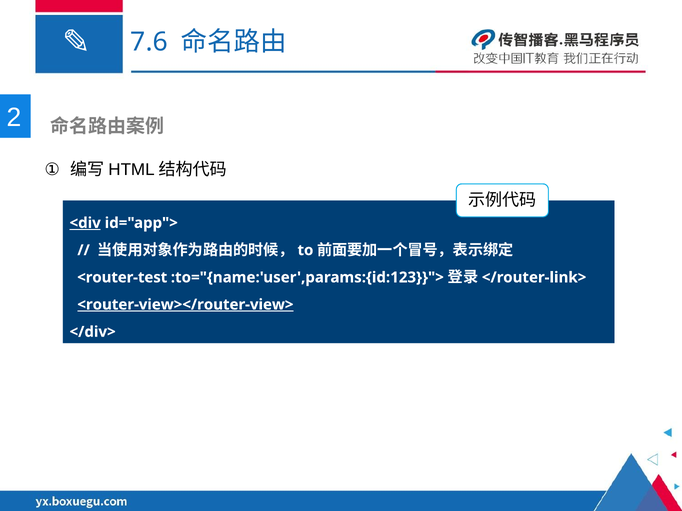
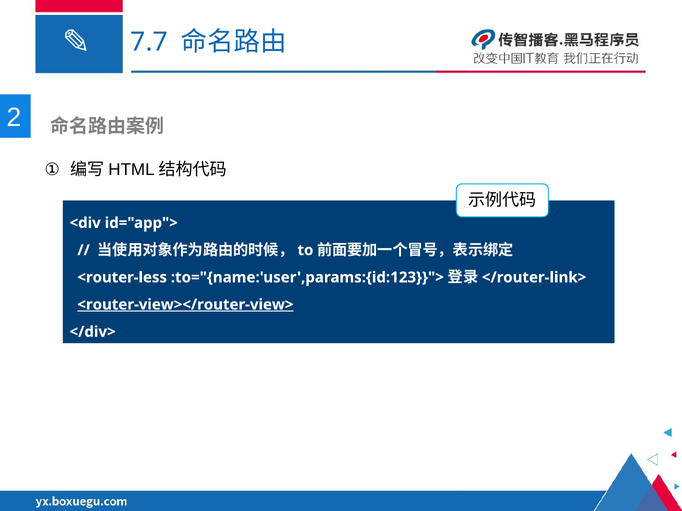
7.6: 7.6 -> 7.7 (149, 42)
<div underline: present -> none (85, 223)
<router-test: <router-test -> <router-less (122, 278)
